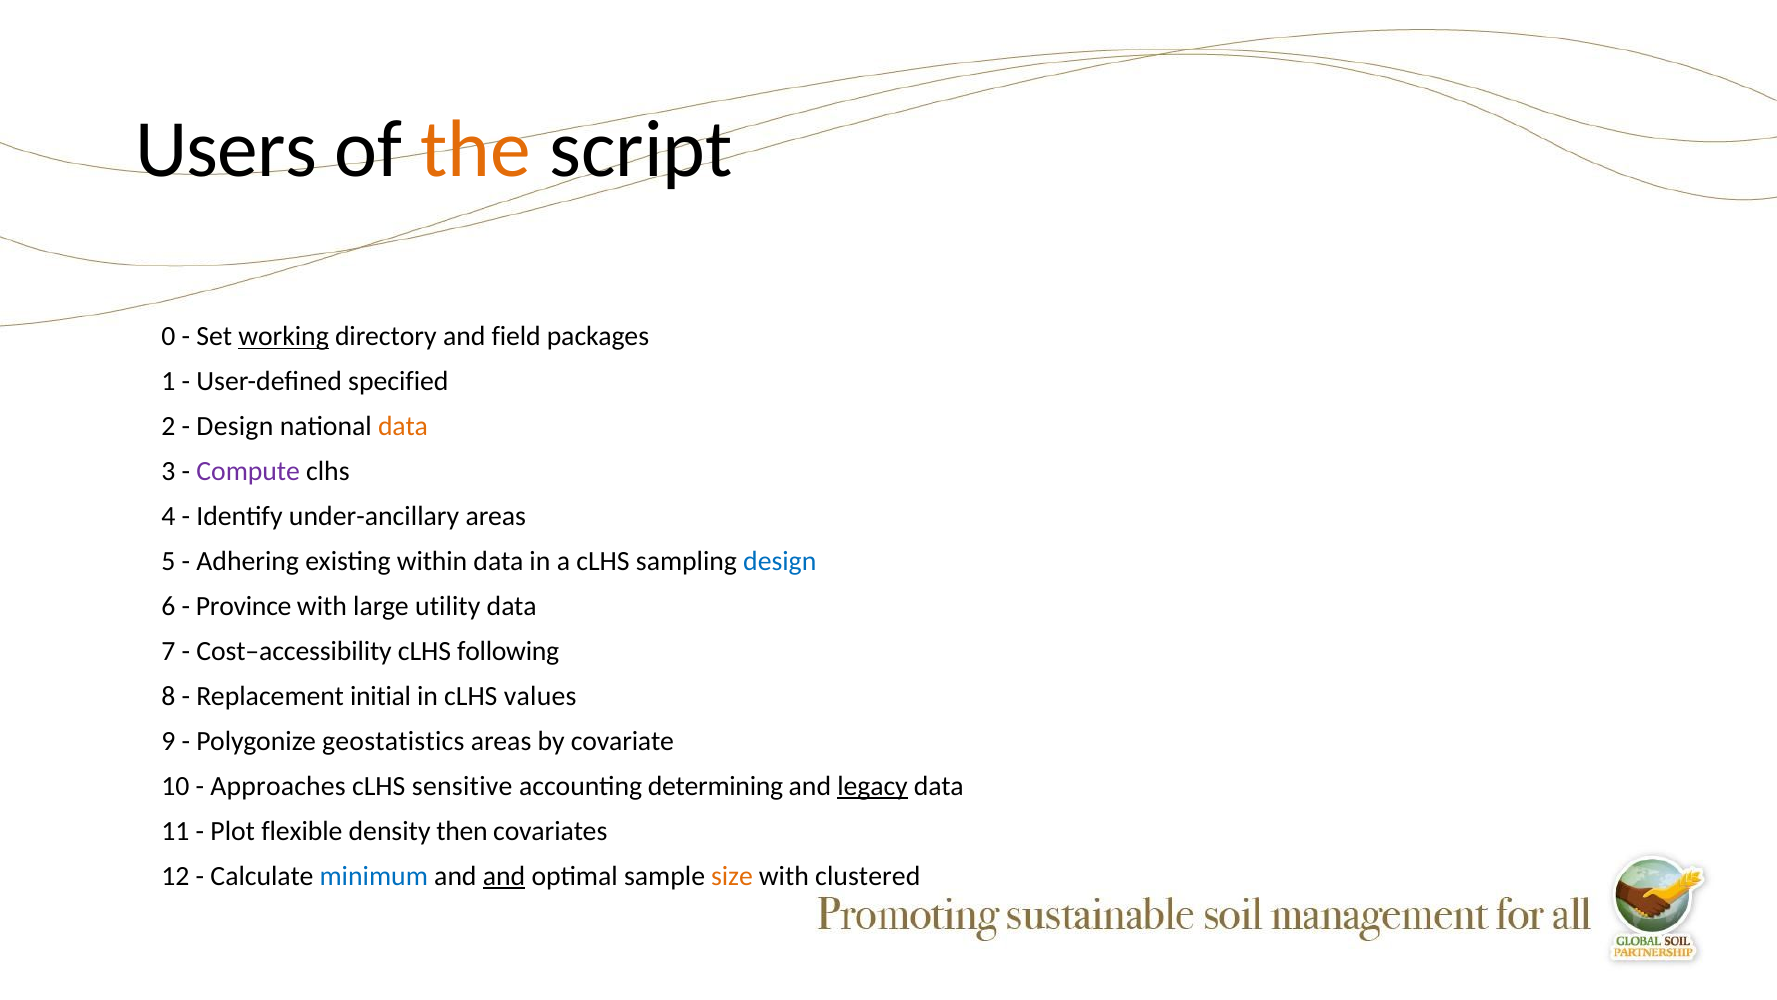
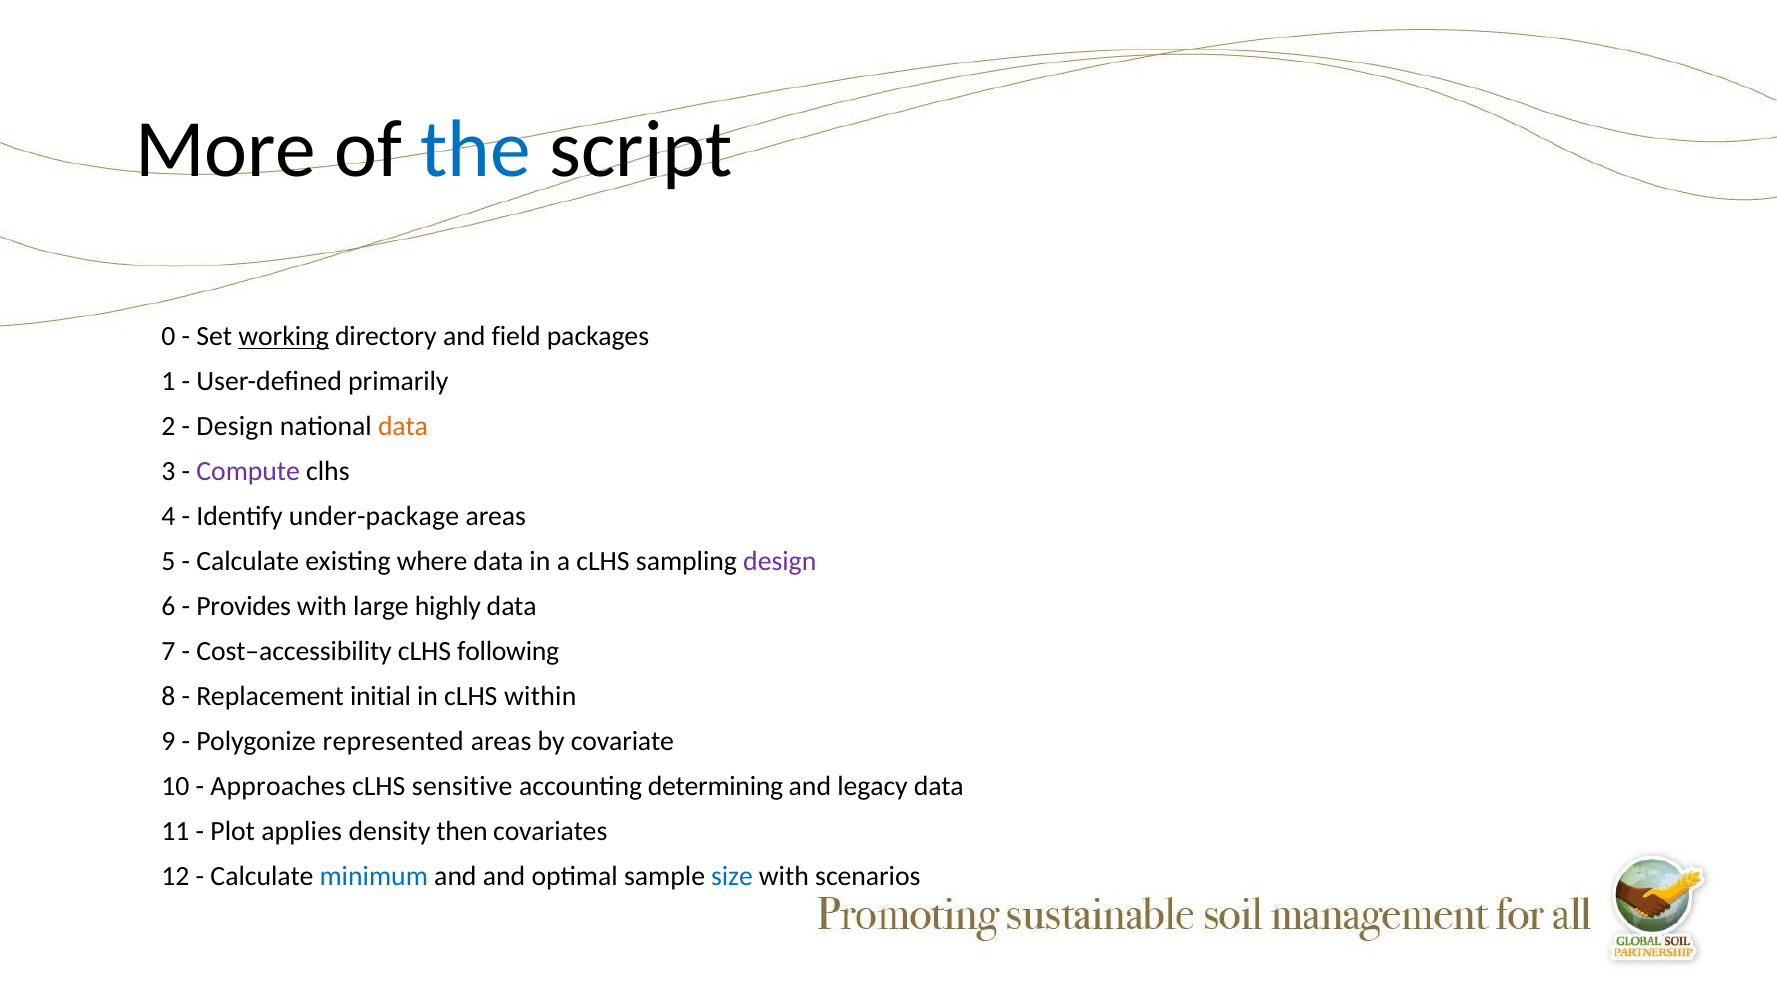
Users: Users -> More (226, 149)
the colour: orange -> blue (476, 149)
specified: specified -> primarily (398, 381)
under-ancillary: under-ancillary -> under-package (374, 516)
Adhering: Adhering -> Calculate (248, 561)
within: within -> where (432, 561)
design colour: blue -> purple (780, 561)
Province: Province -> Provides (244, 606)
utility: utility -> highly (448, 606)
values: values -> within (540, 696)
geostatistics: geostatistics -> represented (393, 741)
legacy underline: present -> none (873, 786)
flexible: flexible -> applies (302, 831)
and underline: present -> none (504, 876)
size colour: orange -> blue (732, 876)
clustered: clustered -> scenarios (868, 876)
